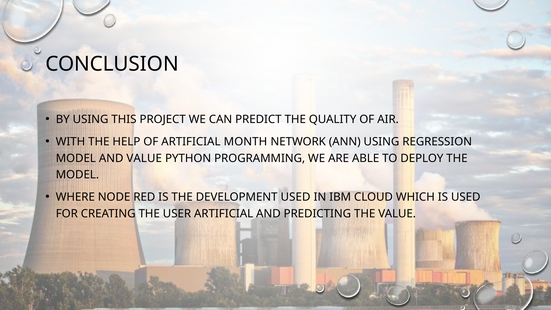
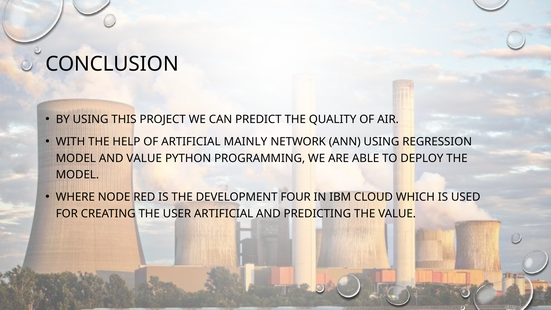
MONTH: MONTH -> MAINLY (245, 142)
DEVELOPMENT USED: USED -> FOUR (296, 197)
